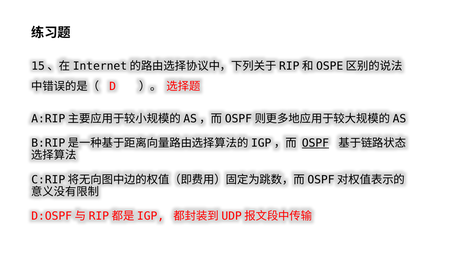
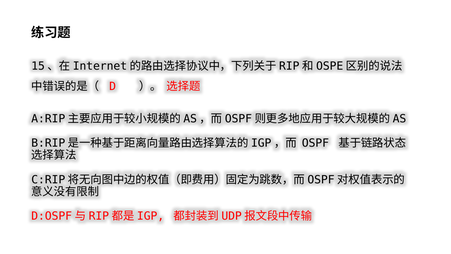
OSPF underline: present -> none (315, 143)
